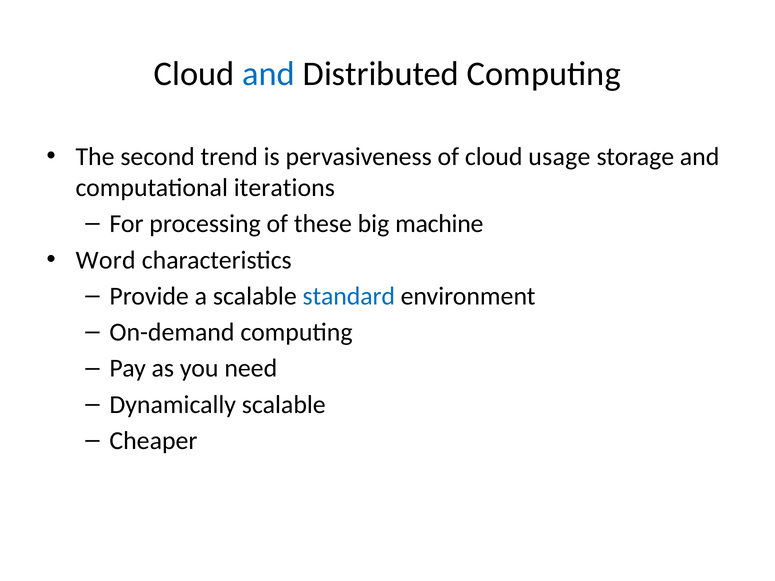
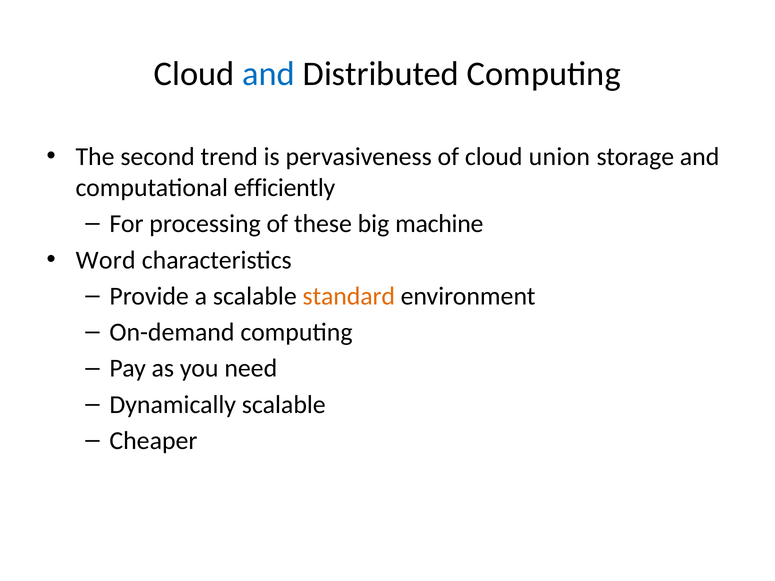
usage: usage -> union (559, 157)
iterations: iterations -> efficiently (285, 188)
standard colour: blue -> orange (349, 296)
